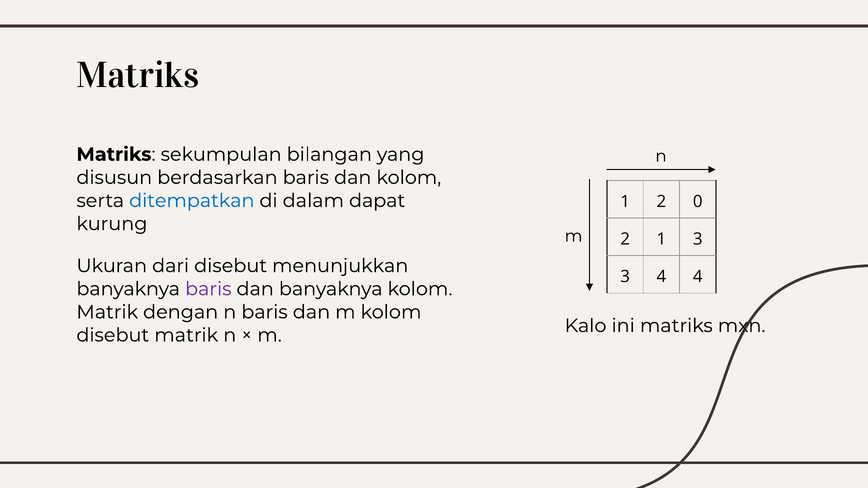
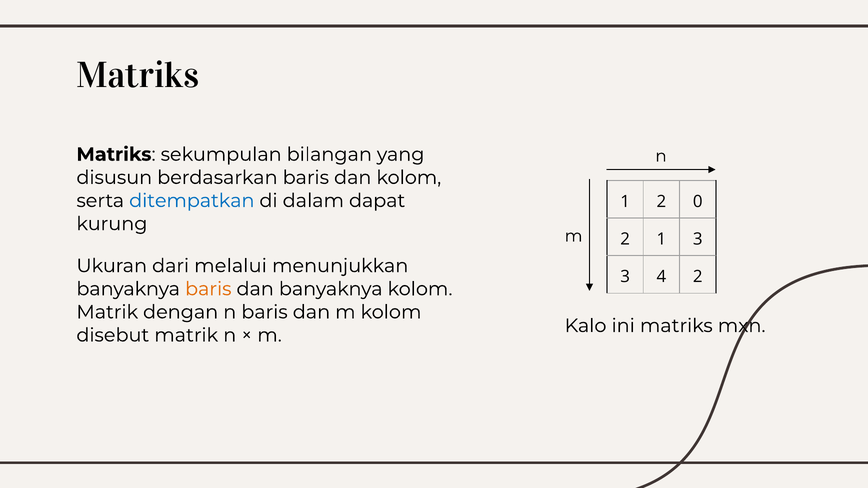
dari disebut: disebut -> melalui (231, 266)
4 4: 4 -> 2 (698, 277)
baris colour: purple -> orange (208, 289)
